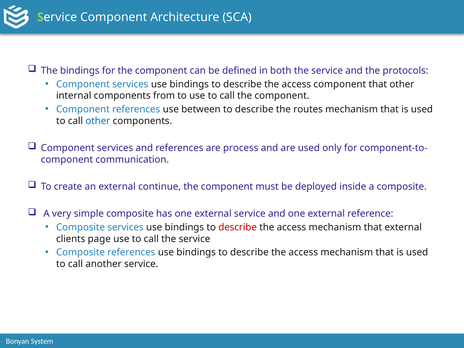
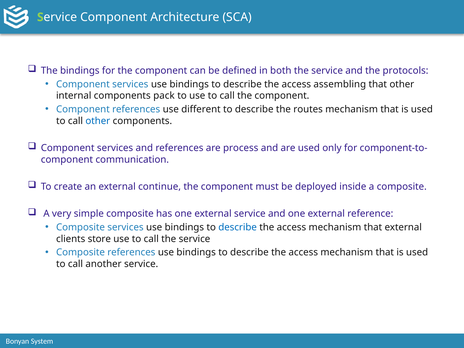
access component: component -> assembling (340, 84)
from: from -> pack (164, 96)
between: between -> different (201, 109)
describe colour: red -> blue (238, 227)
page: page -> store (99, 239)
